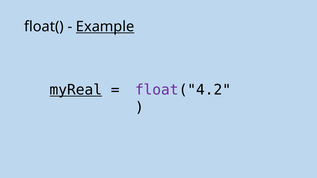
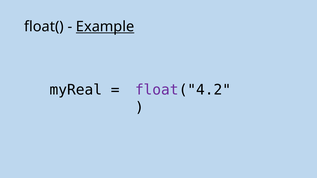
myReal underline: present -> none (76, 90)
